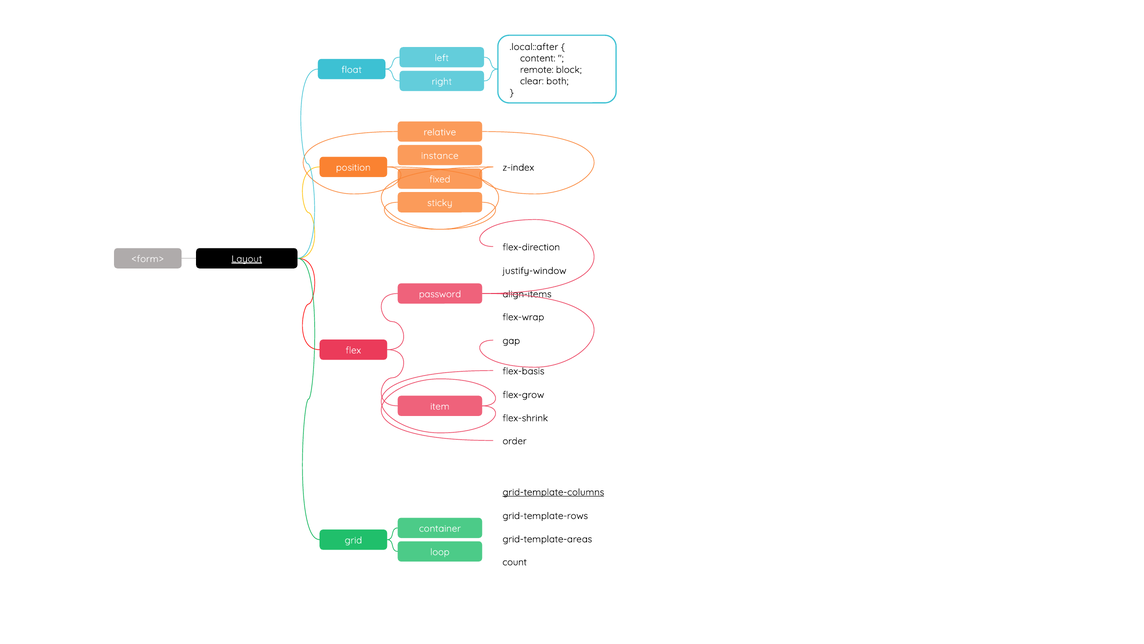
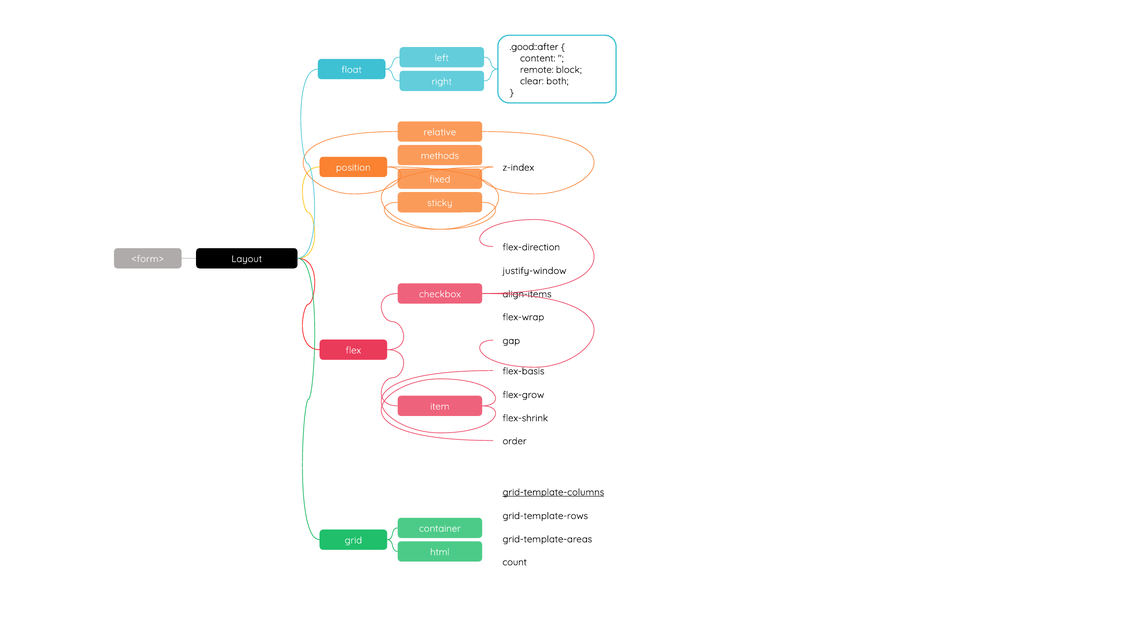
.local::after: .local::after -> .good::after (534, 47)
instance: instance -> methods (440, 156)
Layout underline: present -> none (247, 259)
password: password -> checkbox (440, 294)
loop: loop -> html (440, 552)
